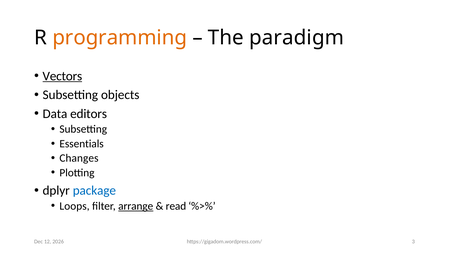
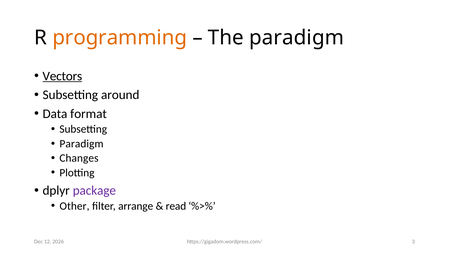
objects: objects -> around (120, 95)
editors: editors -> format (89, 114)
Essentials: Essentials -> Paradigm (82, 143)
package colour: blue -> purple (94, 190)
Loops: Loops -> Other (75, 206)
arrange underline: present -> none (136, 206)
